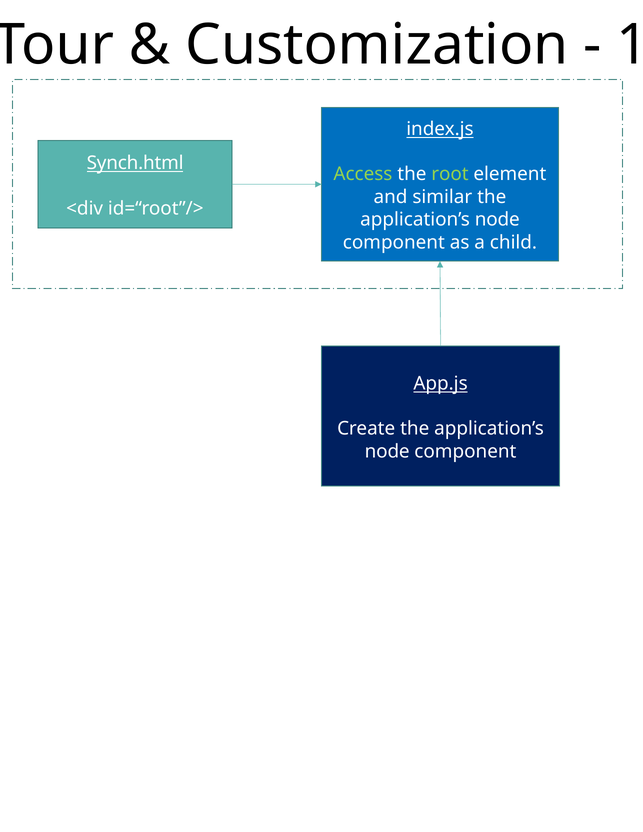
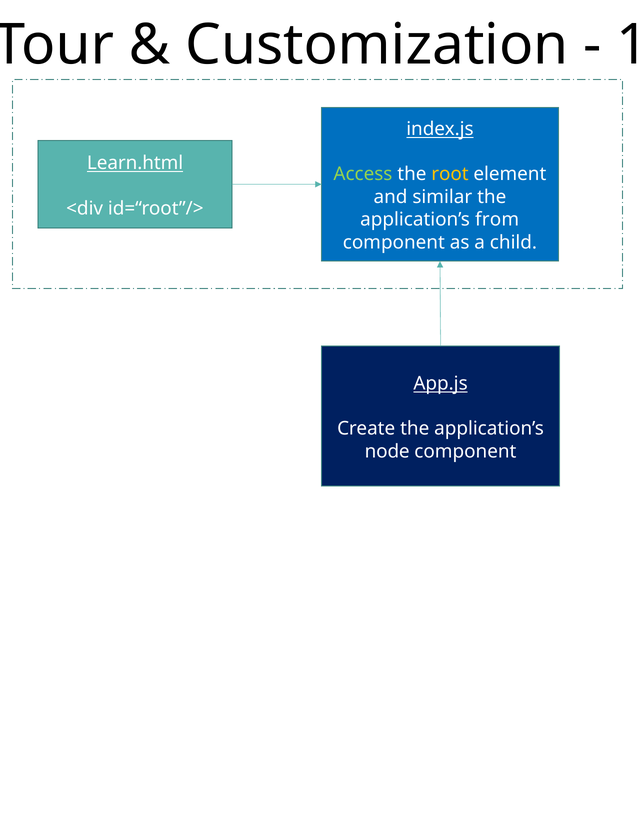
Synch.html: Synch.html -> Learn.html (135, 163)
root colour: light green -> yellow (450, 174)
node: node -> from (497, 220)
